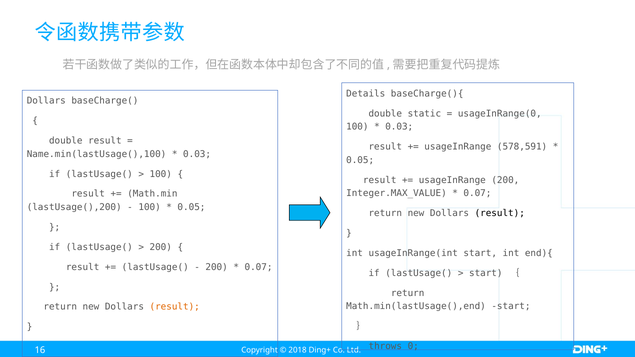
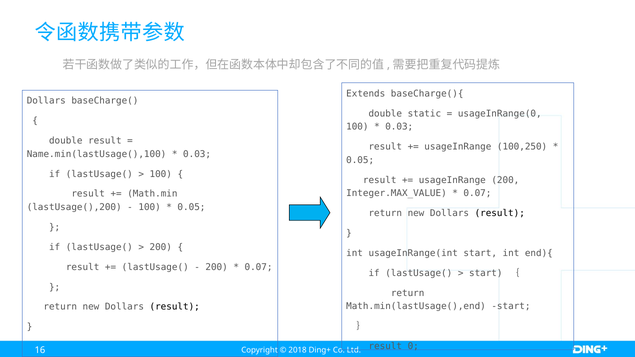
Details: Details -> Extends (366, 94)
578,591: 578,591 -> 100,250 (522, 147)
result colour: orange -> black (175, 307)
throws: throws -> result (385, 346)
